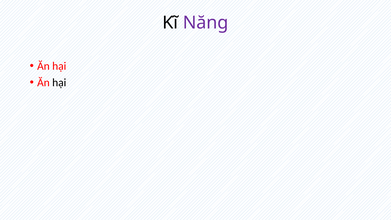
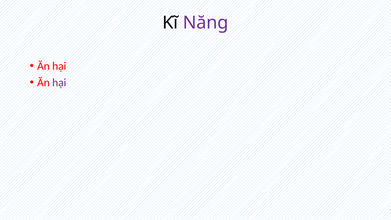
hại colour: black -> purple (59, 83)
